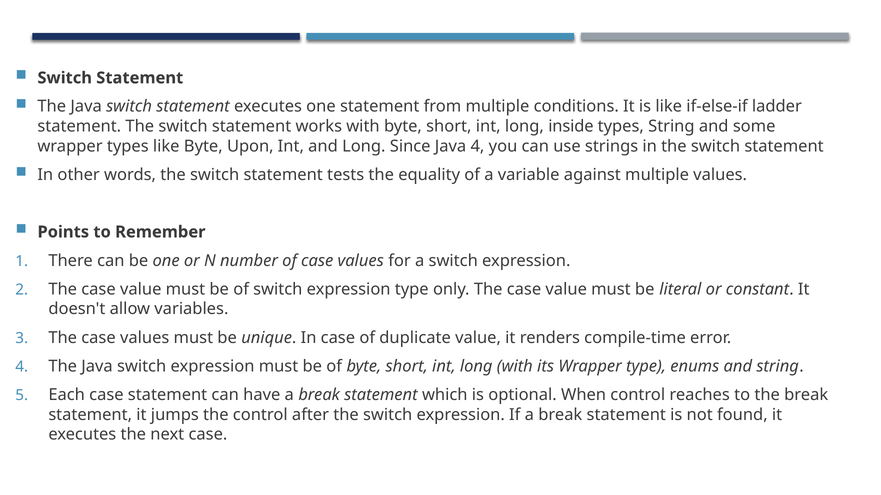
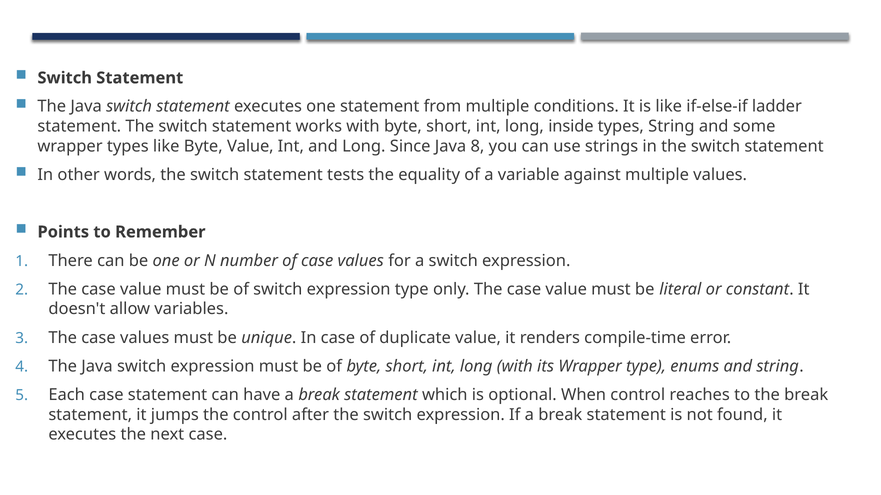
Byte Upon: Upon -> Value (250, 146)
Java 4: 4 -> 8 (477, 146)
